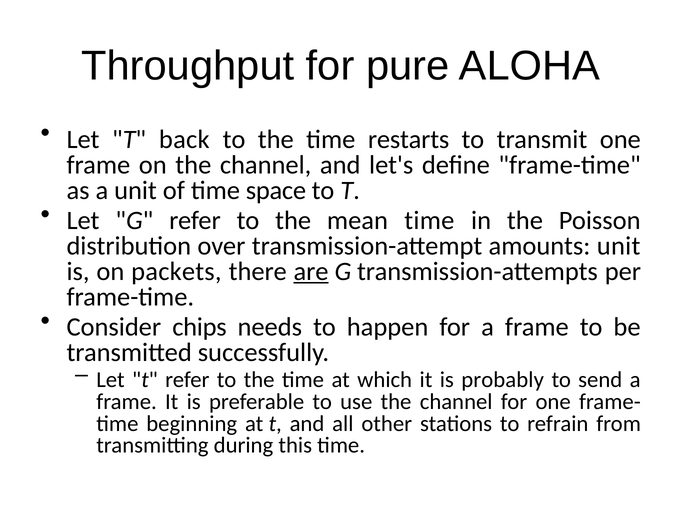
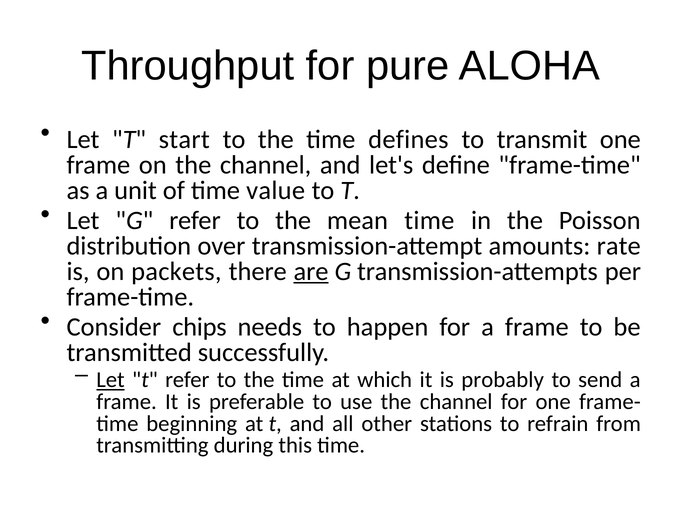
back: back -> start (184, 139)
restarts: restarts -> defines (408, 139)
space: space -> value (276, 190)
amounts unit: unit -> rate (619, 246)
Let underline: none -> present (111, 380)
